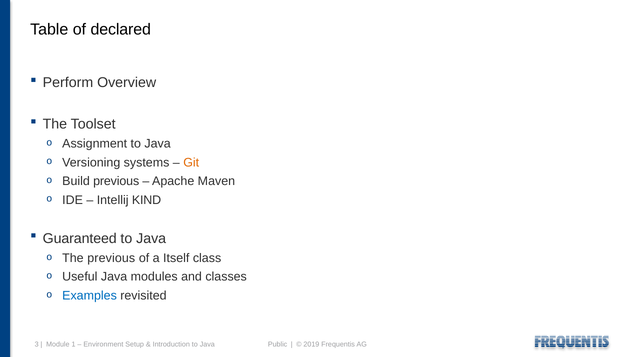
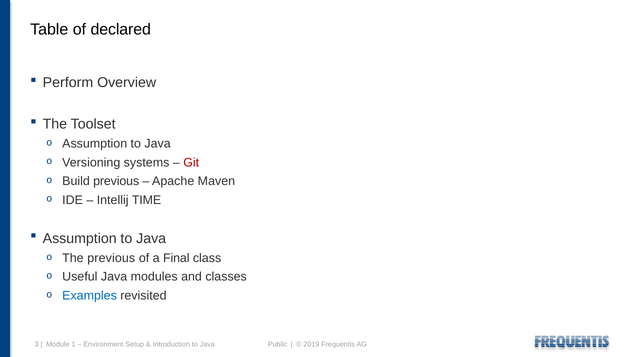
Assignment: Assignment -> Assumption (95, 144)
Git colour: orange -> red (191, 163)
KIND: KIND -> TIME (147, 200)
Guaranteed: Guaranteed -> Assumption (80, 239)
Itself: Itself -> Final (176, 258)
